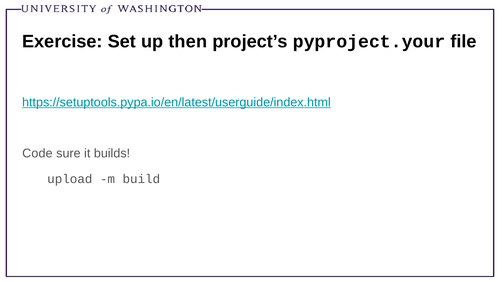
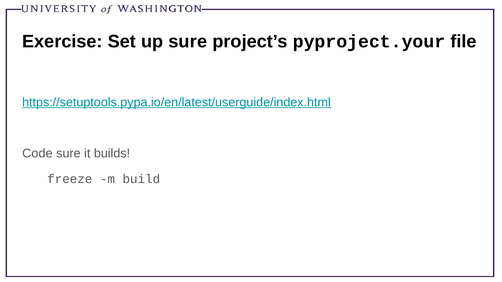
up then: then -> sure (188, 42)
upload: upload -> freeze (70, 179)
